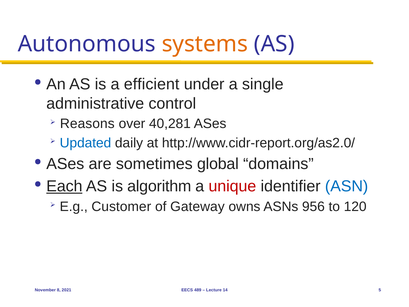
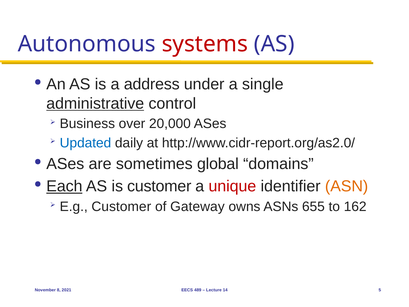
systems colour: orange -> red (205, 44)
efficient: efficient -> address (152, 84)
administrative underline: none -> present (95, 103)
Reasons: Reasons -> Business (87, 124)
40,281: 40,281 -> 20,000 (170, 124)
is algorithm: algorithm -> customer (159, 186)
ASN colour: blue -> orange (347, 186)
956: 956 -> 655 (313, 206)
120: 120 -> 162 (355, 206)
